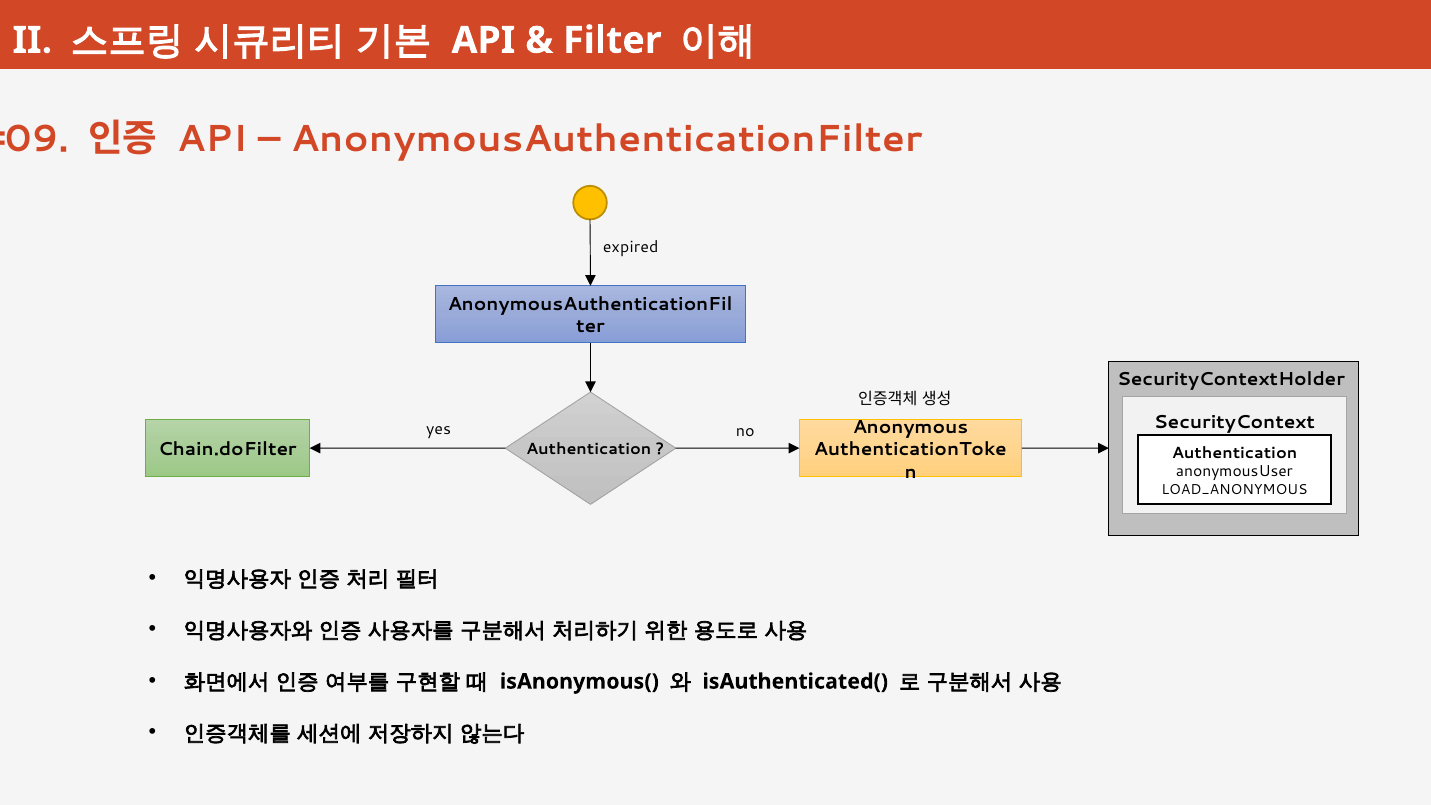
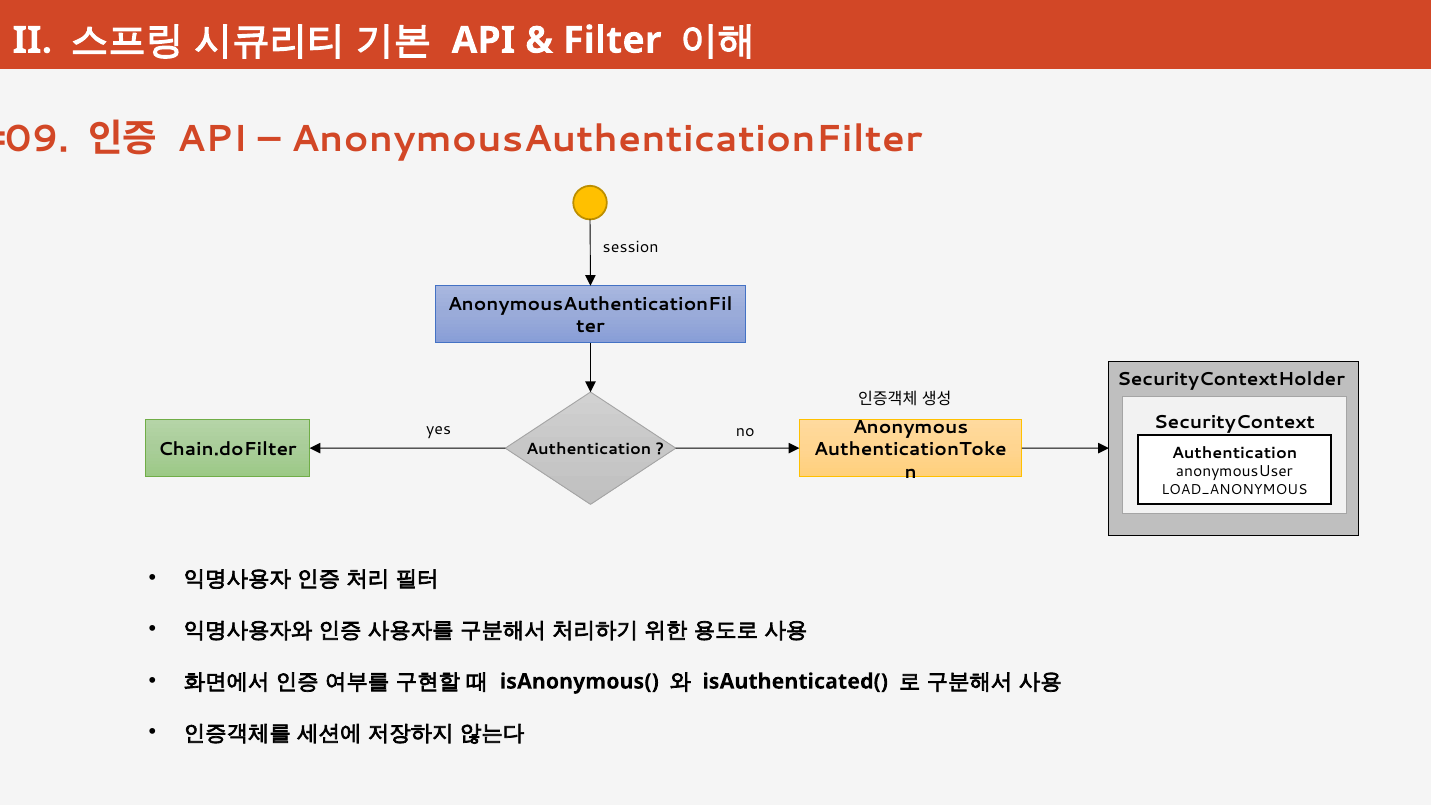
expired: expired -> session (631, 248)
